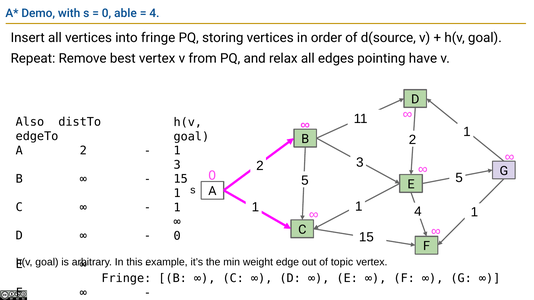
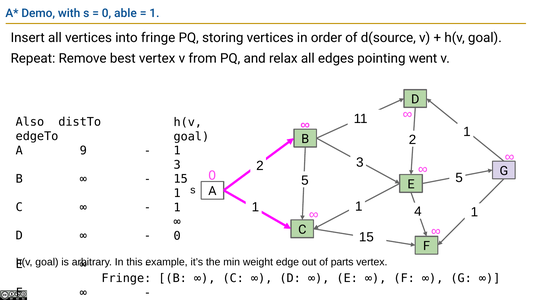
4: 4 -> 1 (154, 13)
have: have -> went (423, 58)
A 2: 2 -> 9 (83, 151)
topic: topic -> parts (342, 262)
